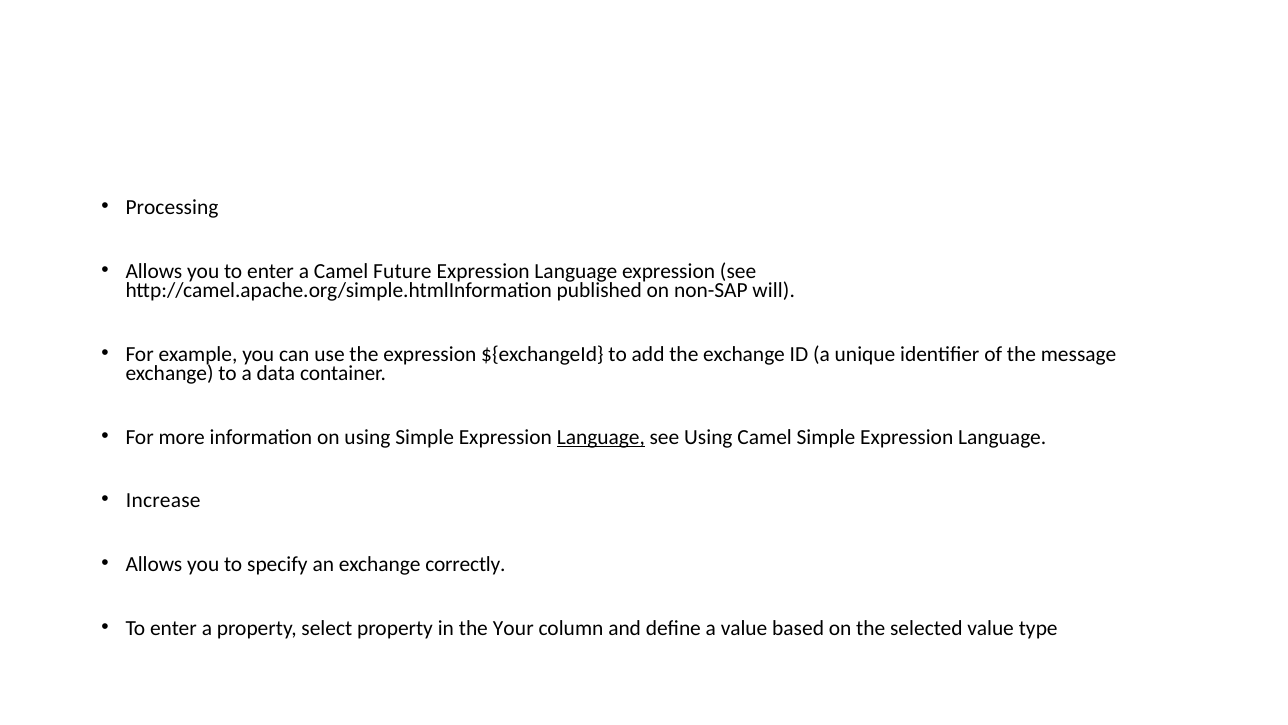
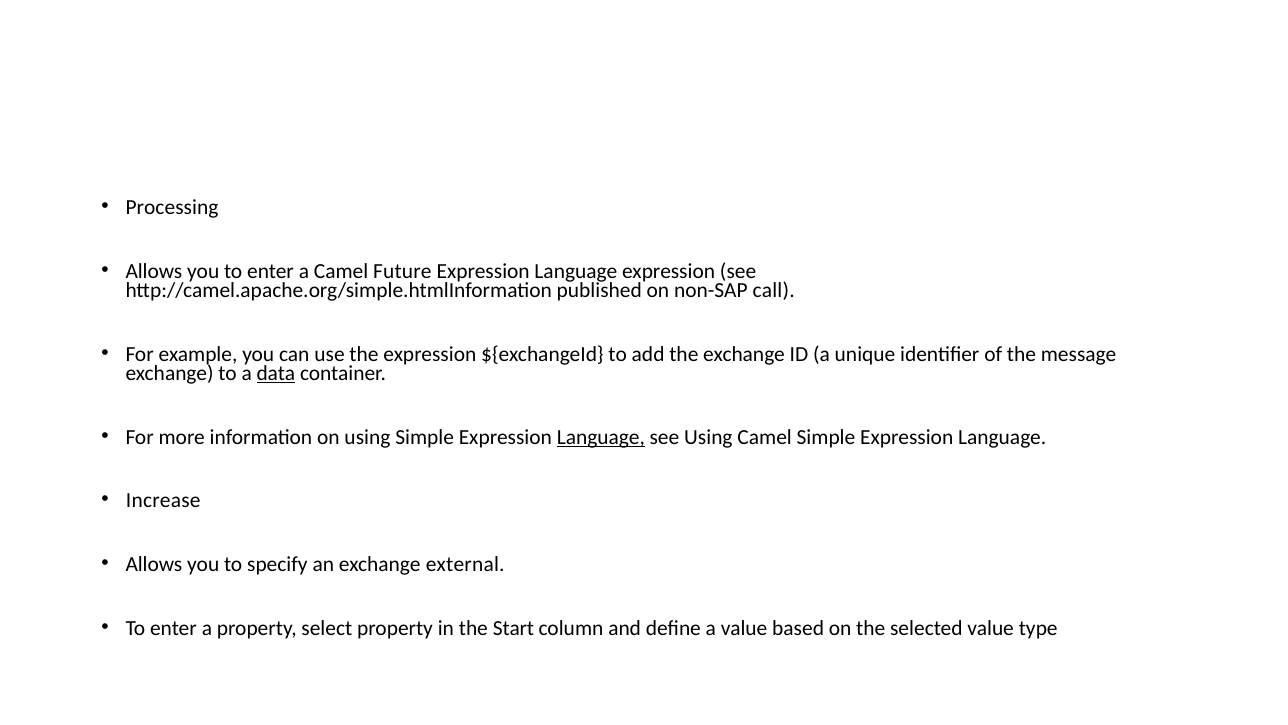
will: will -> call (774, 290)
data underline: none -> present (276, 373)
correctly: correctly -> external (465, 564)
Your: Your -> Start (513, 628)
